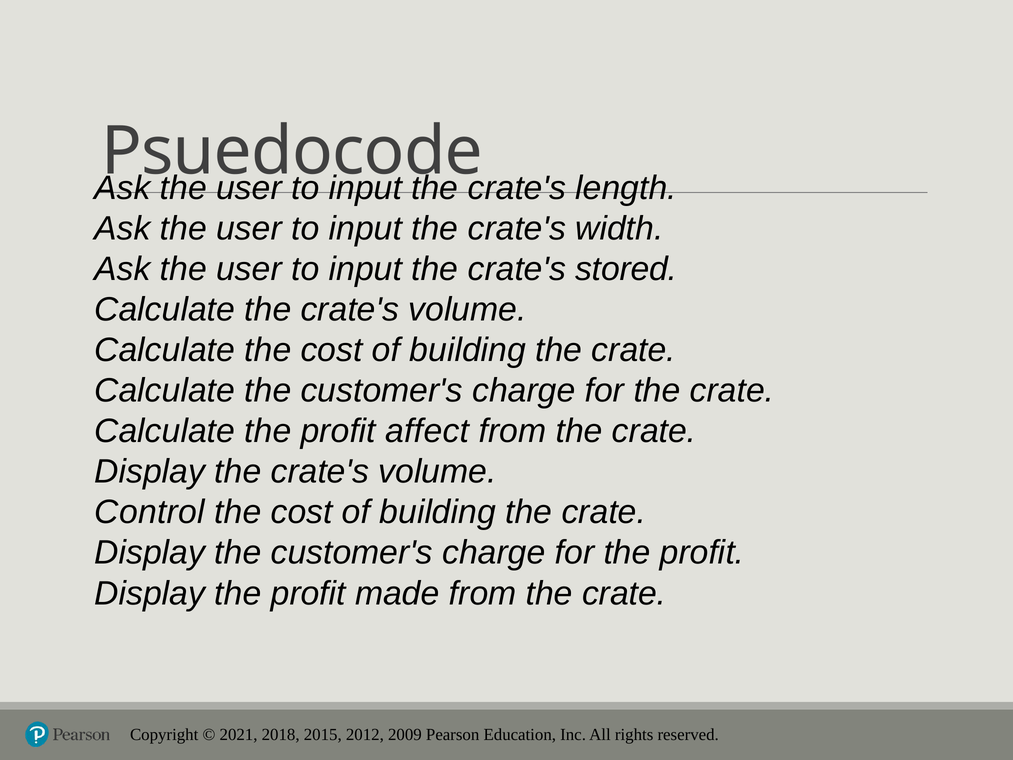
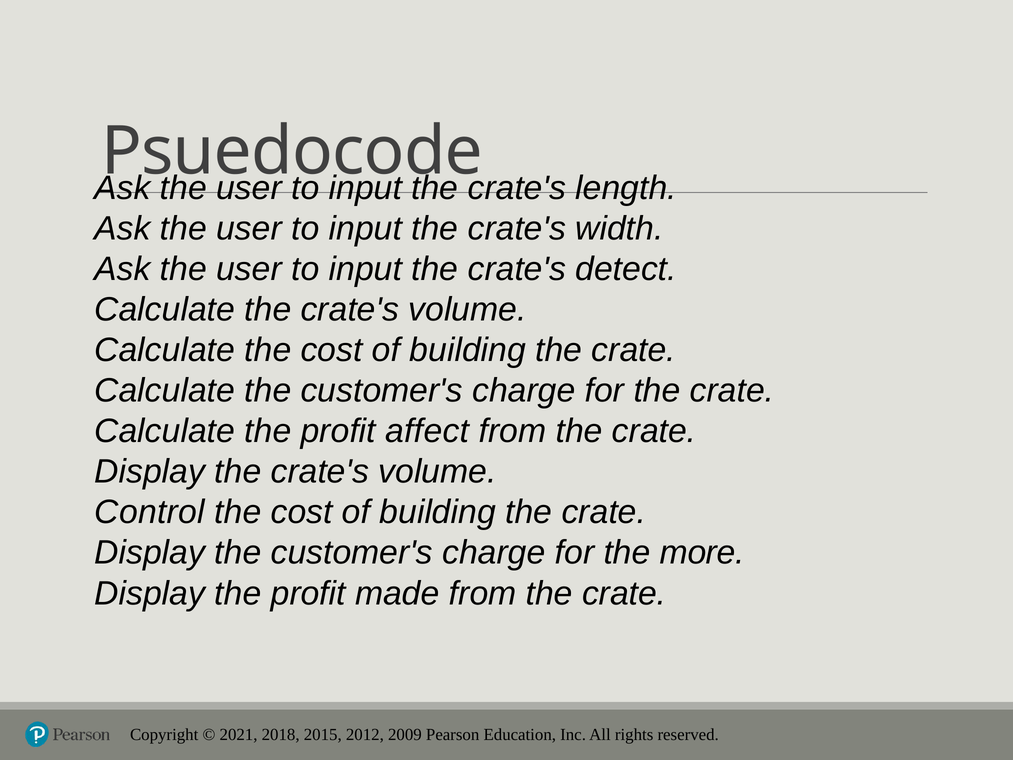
stored: stored -> detect (626, 269)
for the profit: profit -> more (702, 553)
